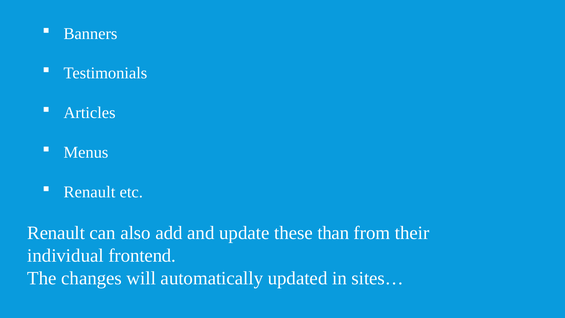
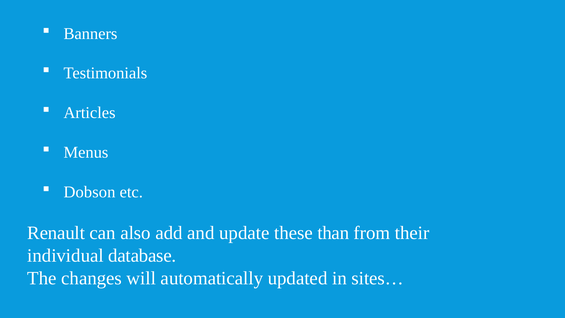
Renault: Renault -> Dobson (89, 192)
frontend: frontend -> database (142, 255)
